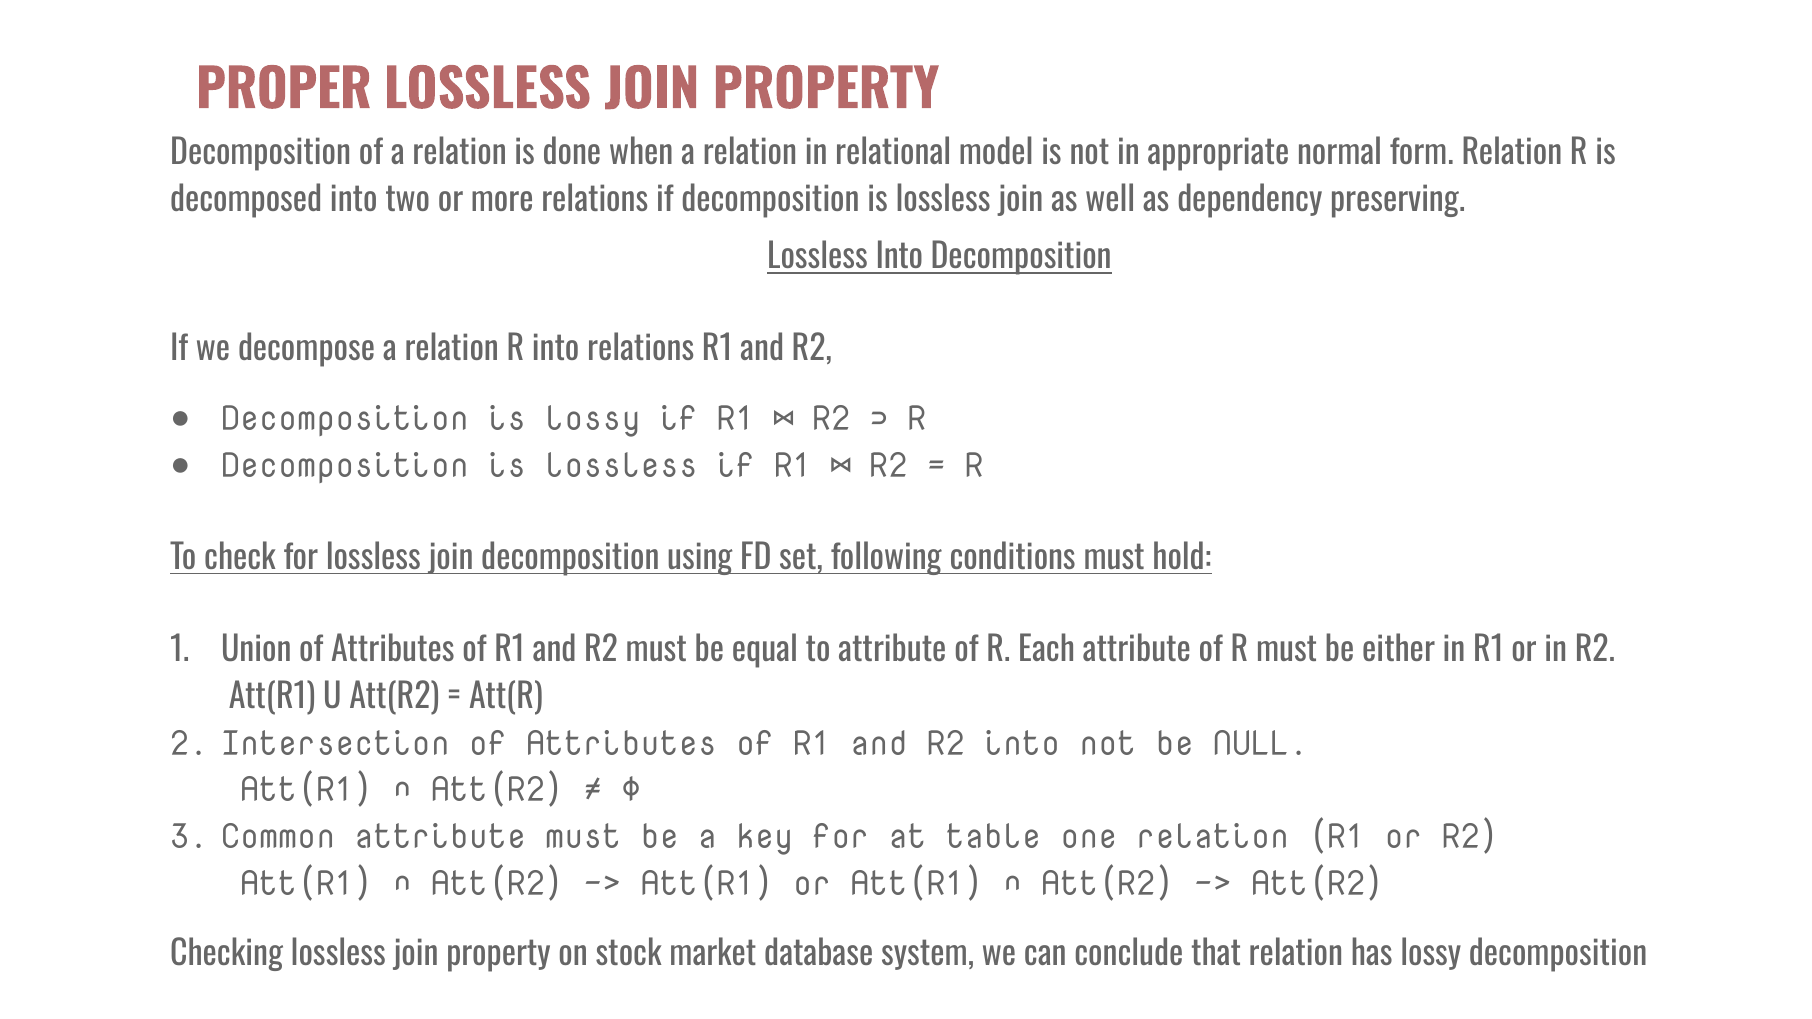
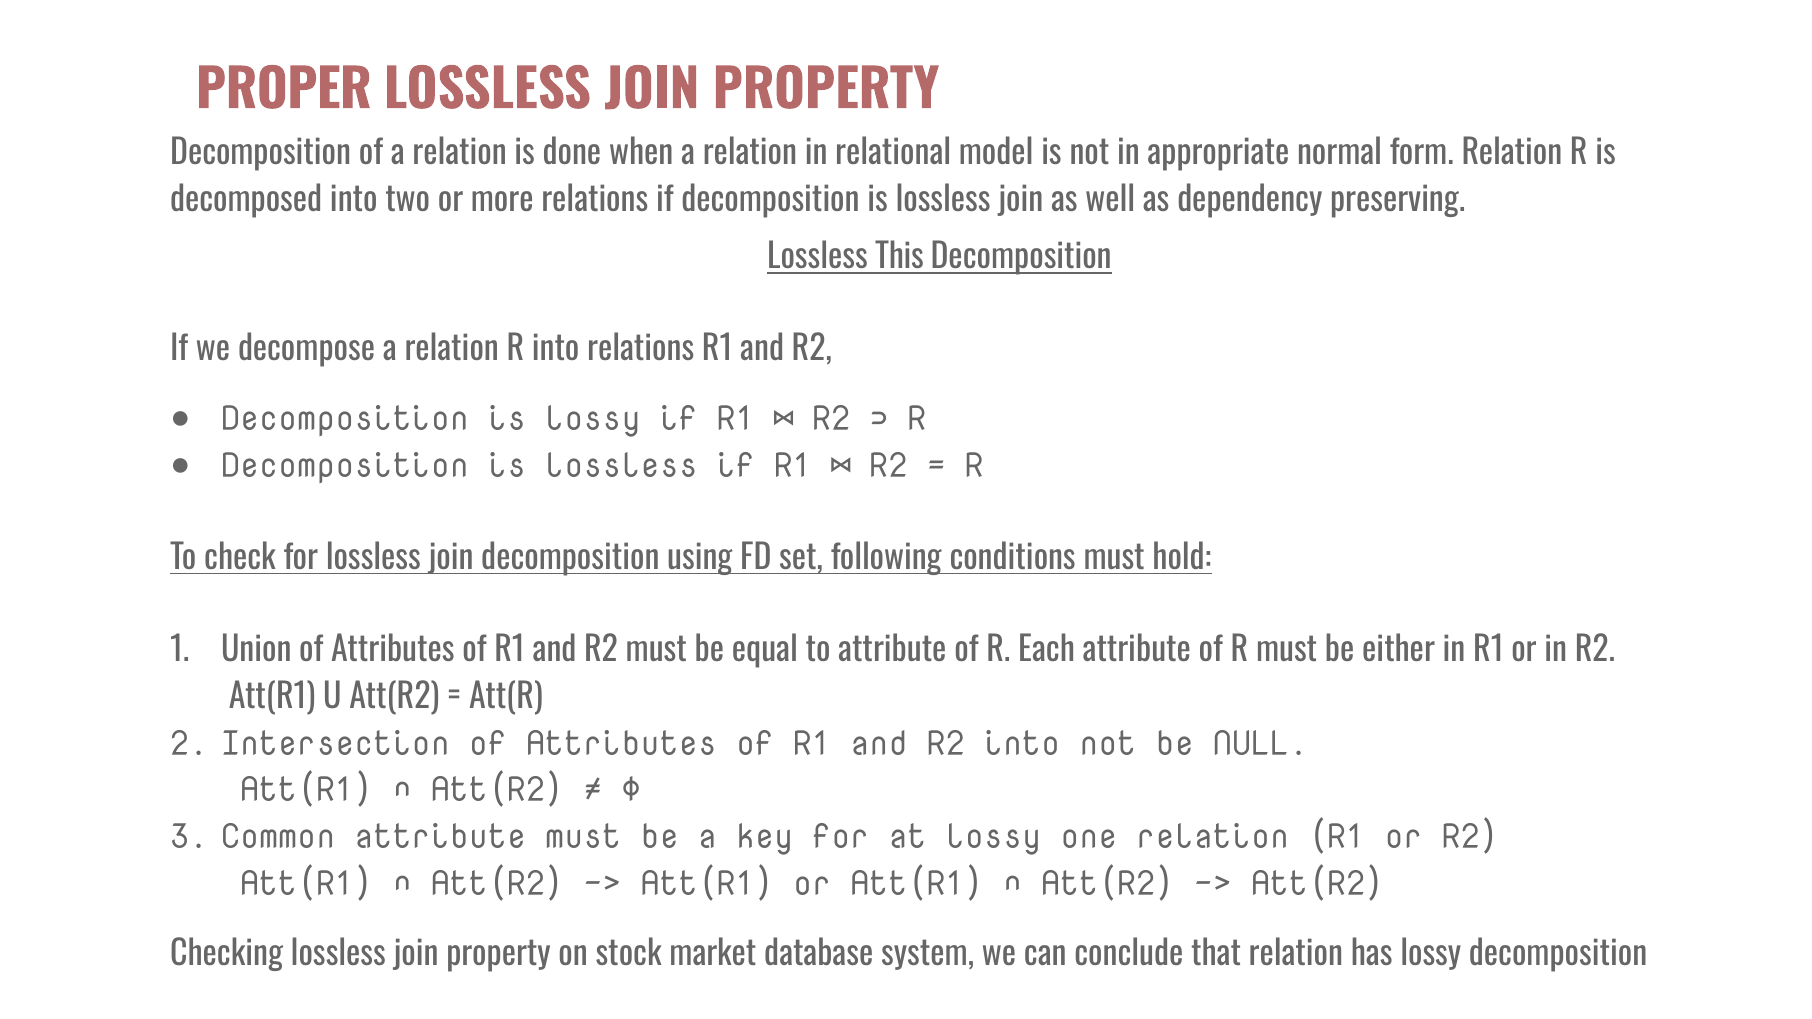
Lossless Into: Into -> This (899, 257)
at table: table -> lossy (993, 838)
